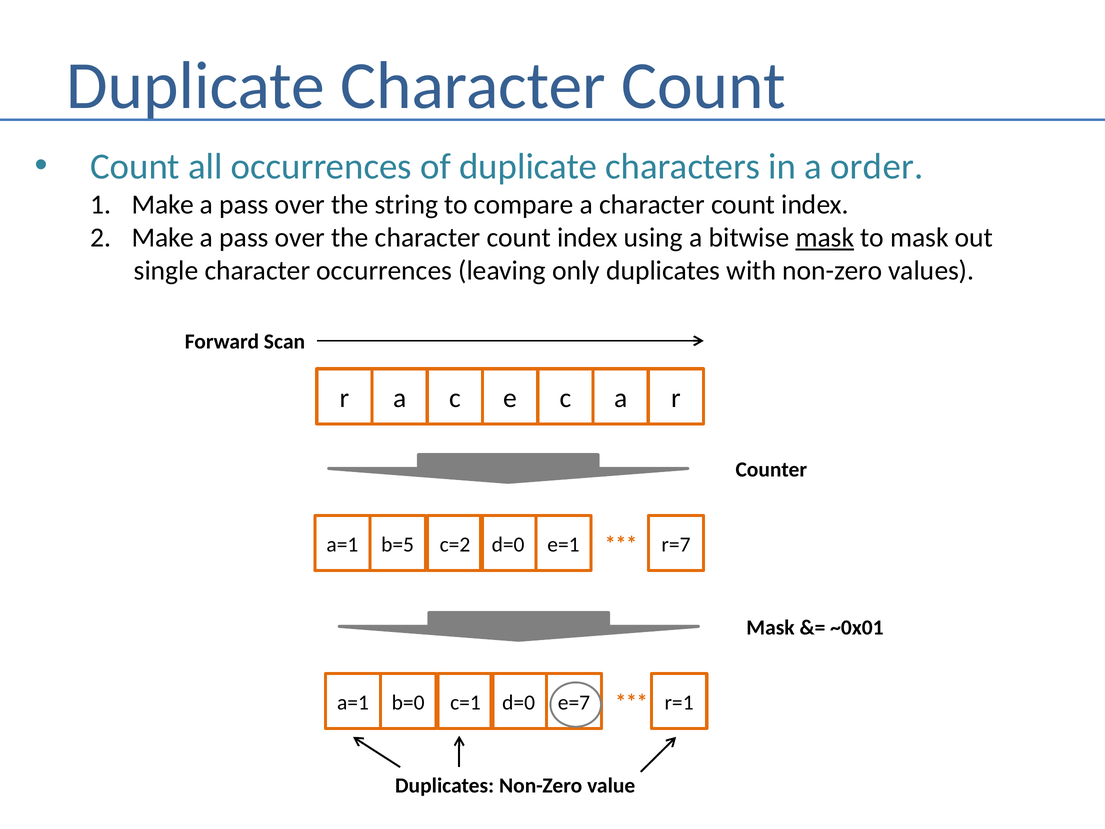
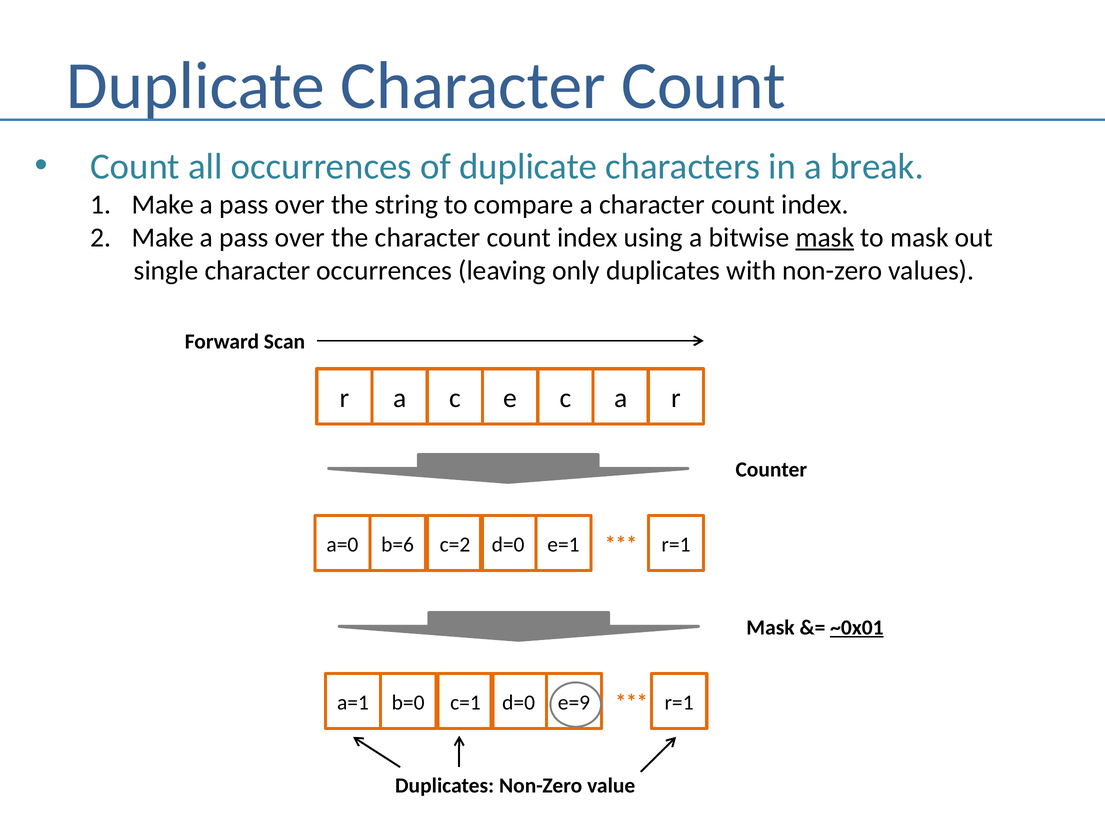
order: order -> break (877, 166)
a=1: a=1 -> a=0 (342, 544)
b=5: b=5 -> b=6 (398, 544)
r=7: r=7 -> r=1 (676, 544)
~0x01 underline: none -> present (857, 627)
e=7: e=7 -> e=9 (574, 702)
